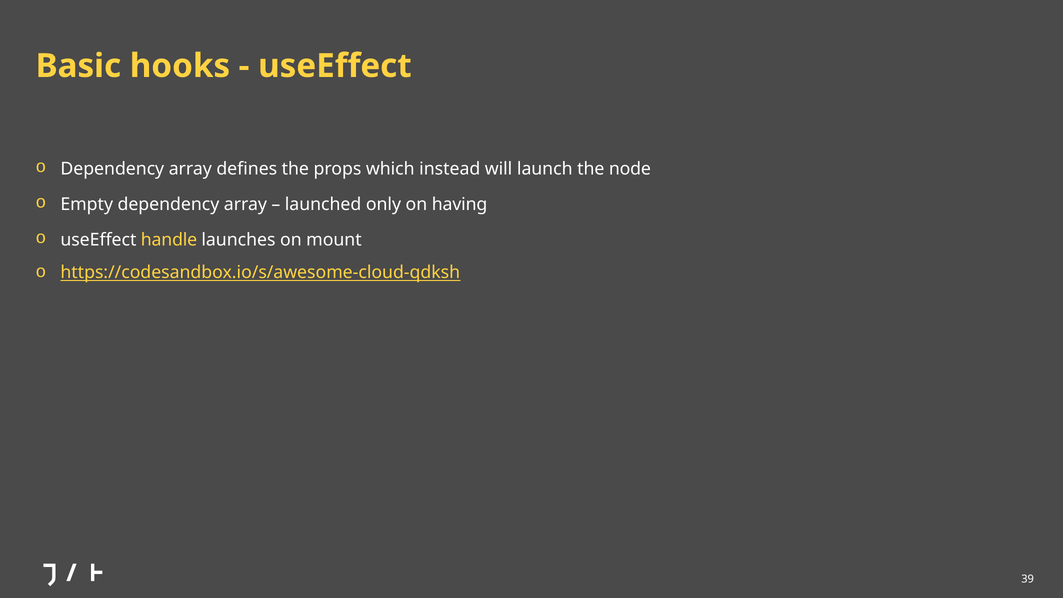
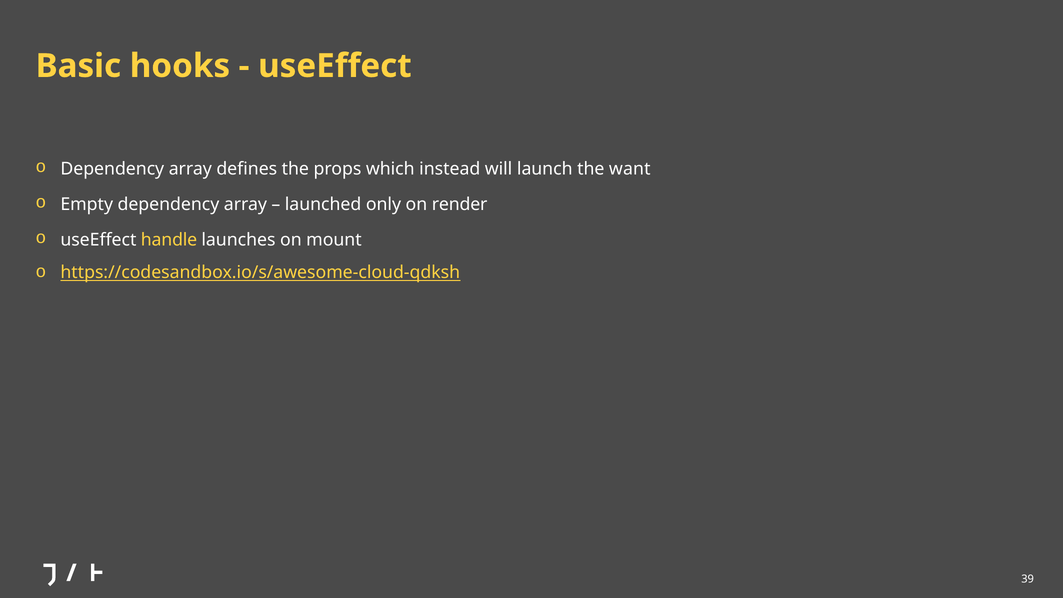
node: node -> want (630, 169)
having: having -> render (460, 204)
